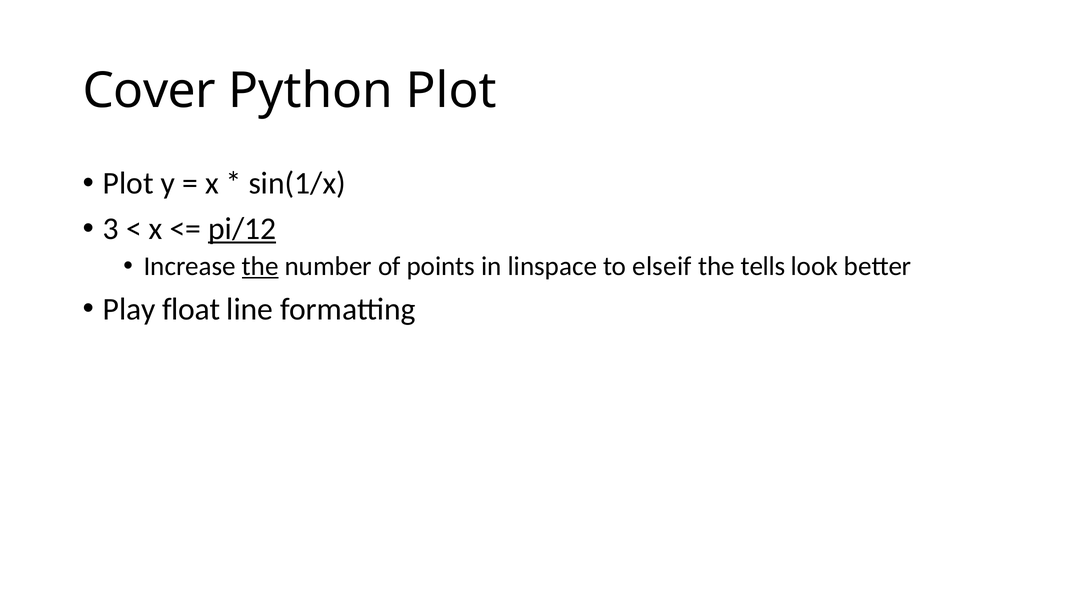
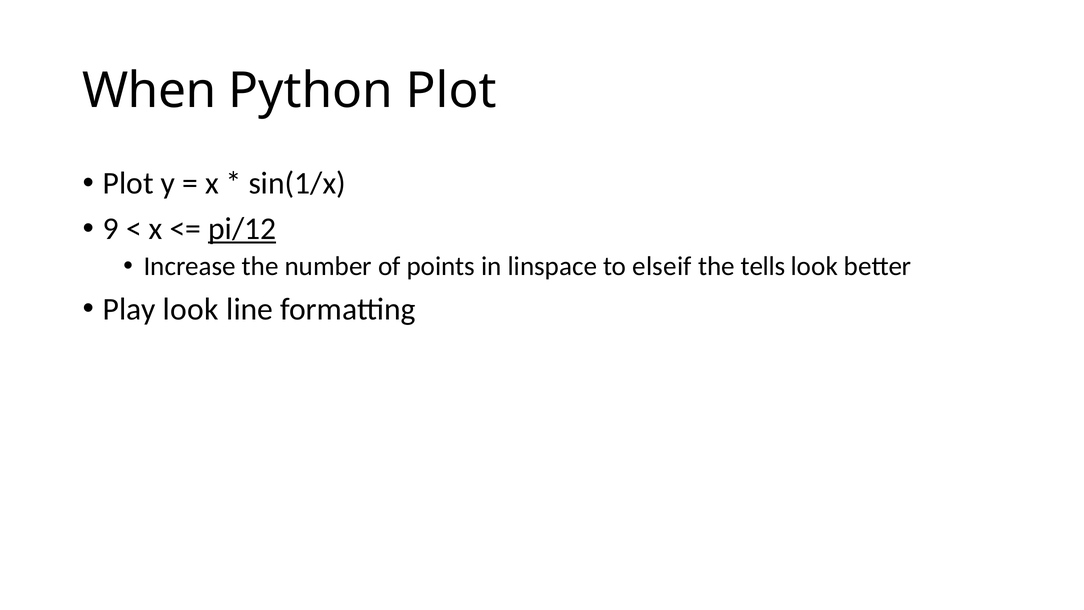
Cover: Cover -> When (149, 91)
3: 3 -> 9 (111, 229)
the underline: present -> none (260, 266)
Play float: float -> look (191, 309)
